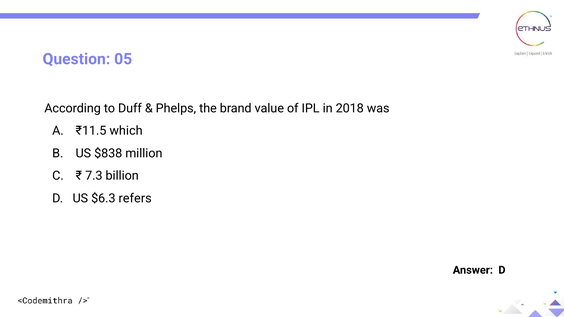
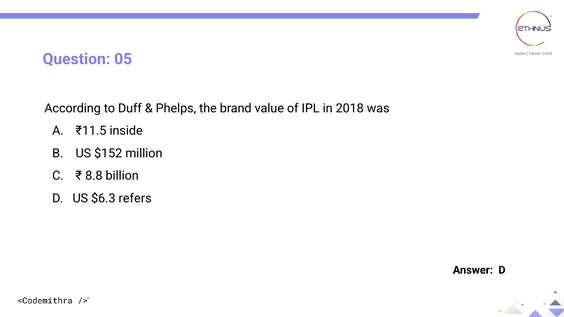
which: which -> inside (126, 131)
$838: $838 -> $152 (108, 153)
7.3: 7.3 -> 8.8 (94, 176)
